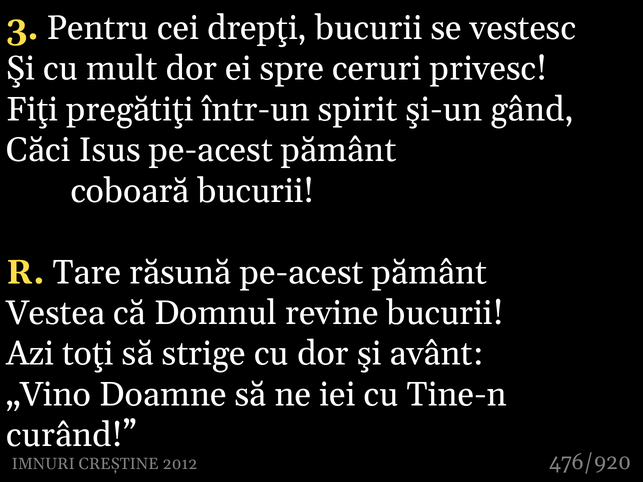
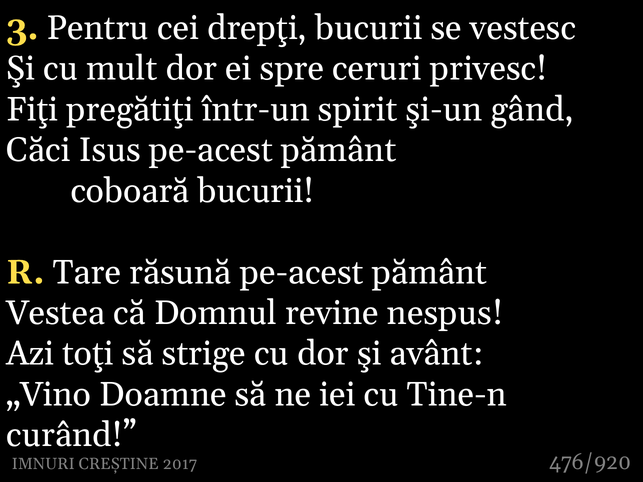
revine bucurii: bucurii -> nespus (445, 313)
2012: 2012 -> 2017 (180, 464)
